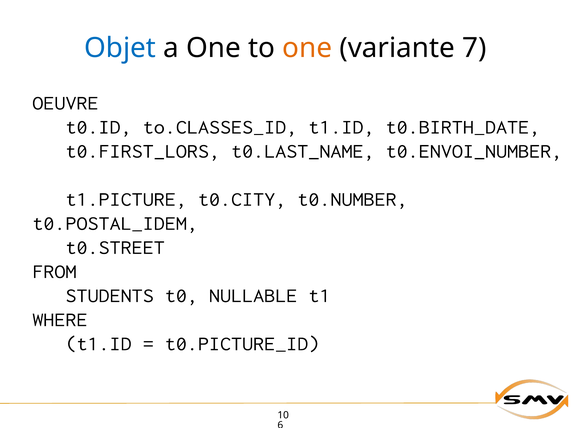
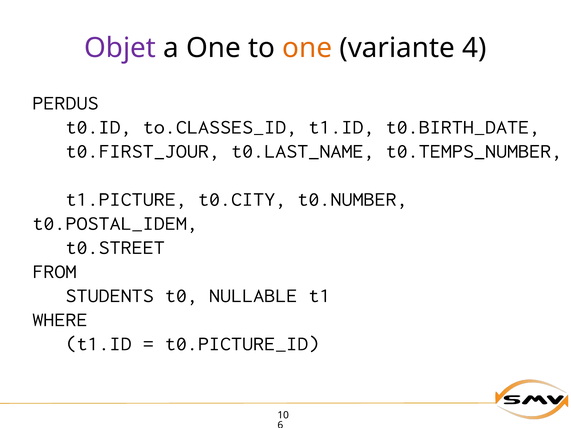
Objet colour: blue -> purple (120, 48)
7: 7 -> 4 (474, 48)
OEUVRE: OEUVRE -> PERDUS (65, 103)
t0.FIRST_LORS: t0.FIRST_LORS -> t0.FIRST_JOUR (143, 151)
t0.ENVOI_NUMBER: t0.ENVOI_NUMBER -> t0.TEMPS_NUMBER (474, 151)
